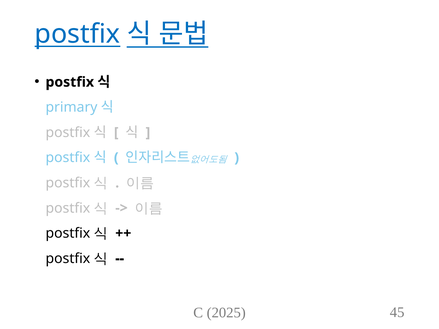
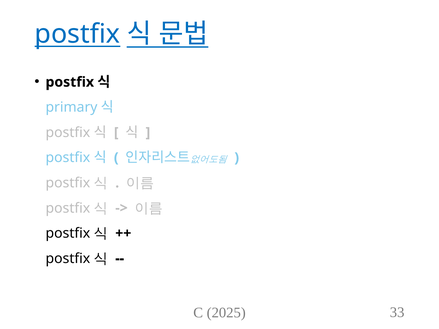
45: 45 -> 33 (397, 313)
